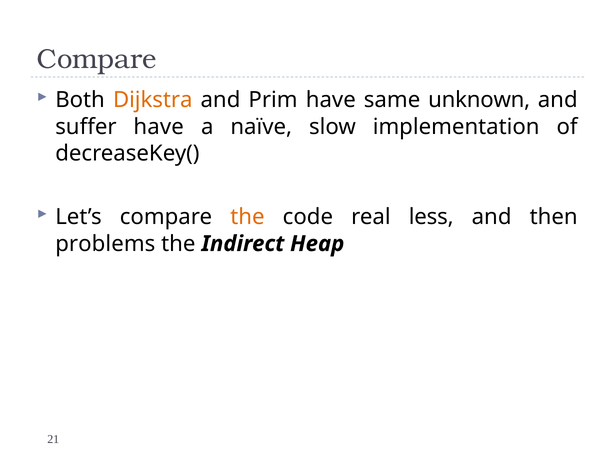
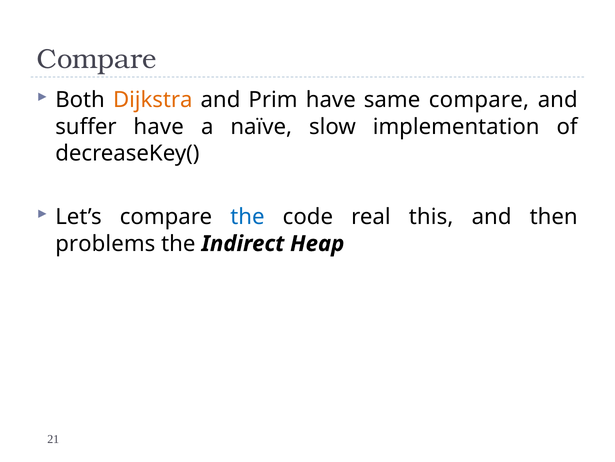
same unknown: unknown -> compare (479, 100)
the colour: orange -> blue (247, 217)
less: less -> this (431, 217)
